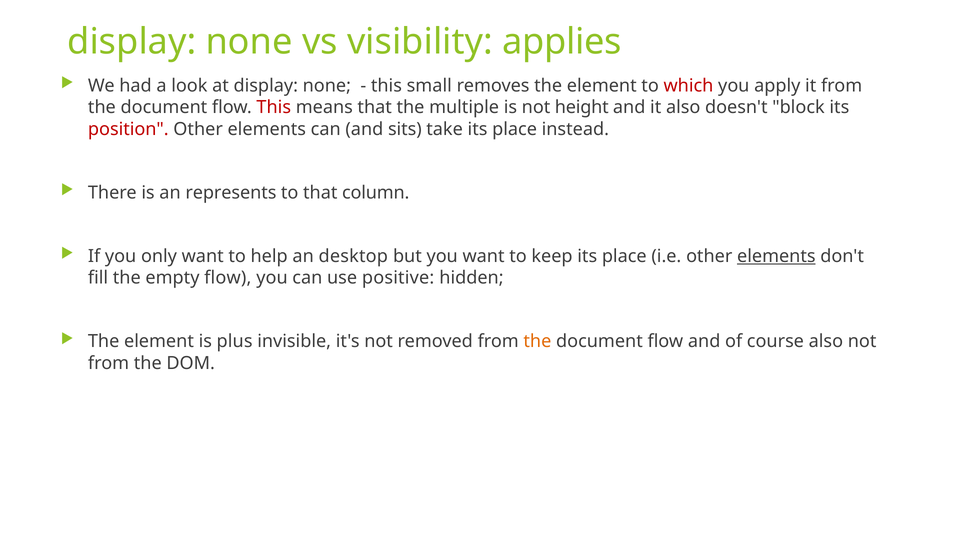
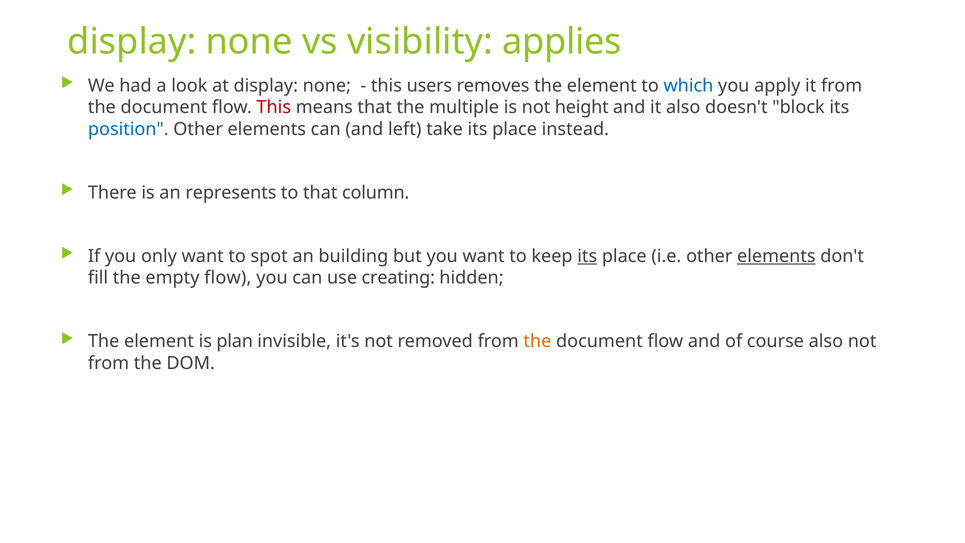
small: small -> users (429, 86)
which colour: red -> blue (688, 86)
position colour: red -> blue (128, 129)
sits: sits -> left (405, 129)
help: help -> spot (269, 256)
desktop: desktop -> building (353, 256)
its underline: none -> present (587, 256)
positive: positive -> creating (398, 278)
plus: plus -> plan (235, 341)
